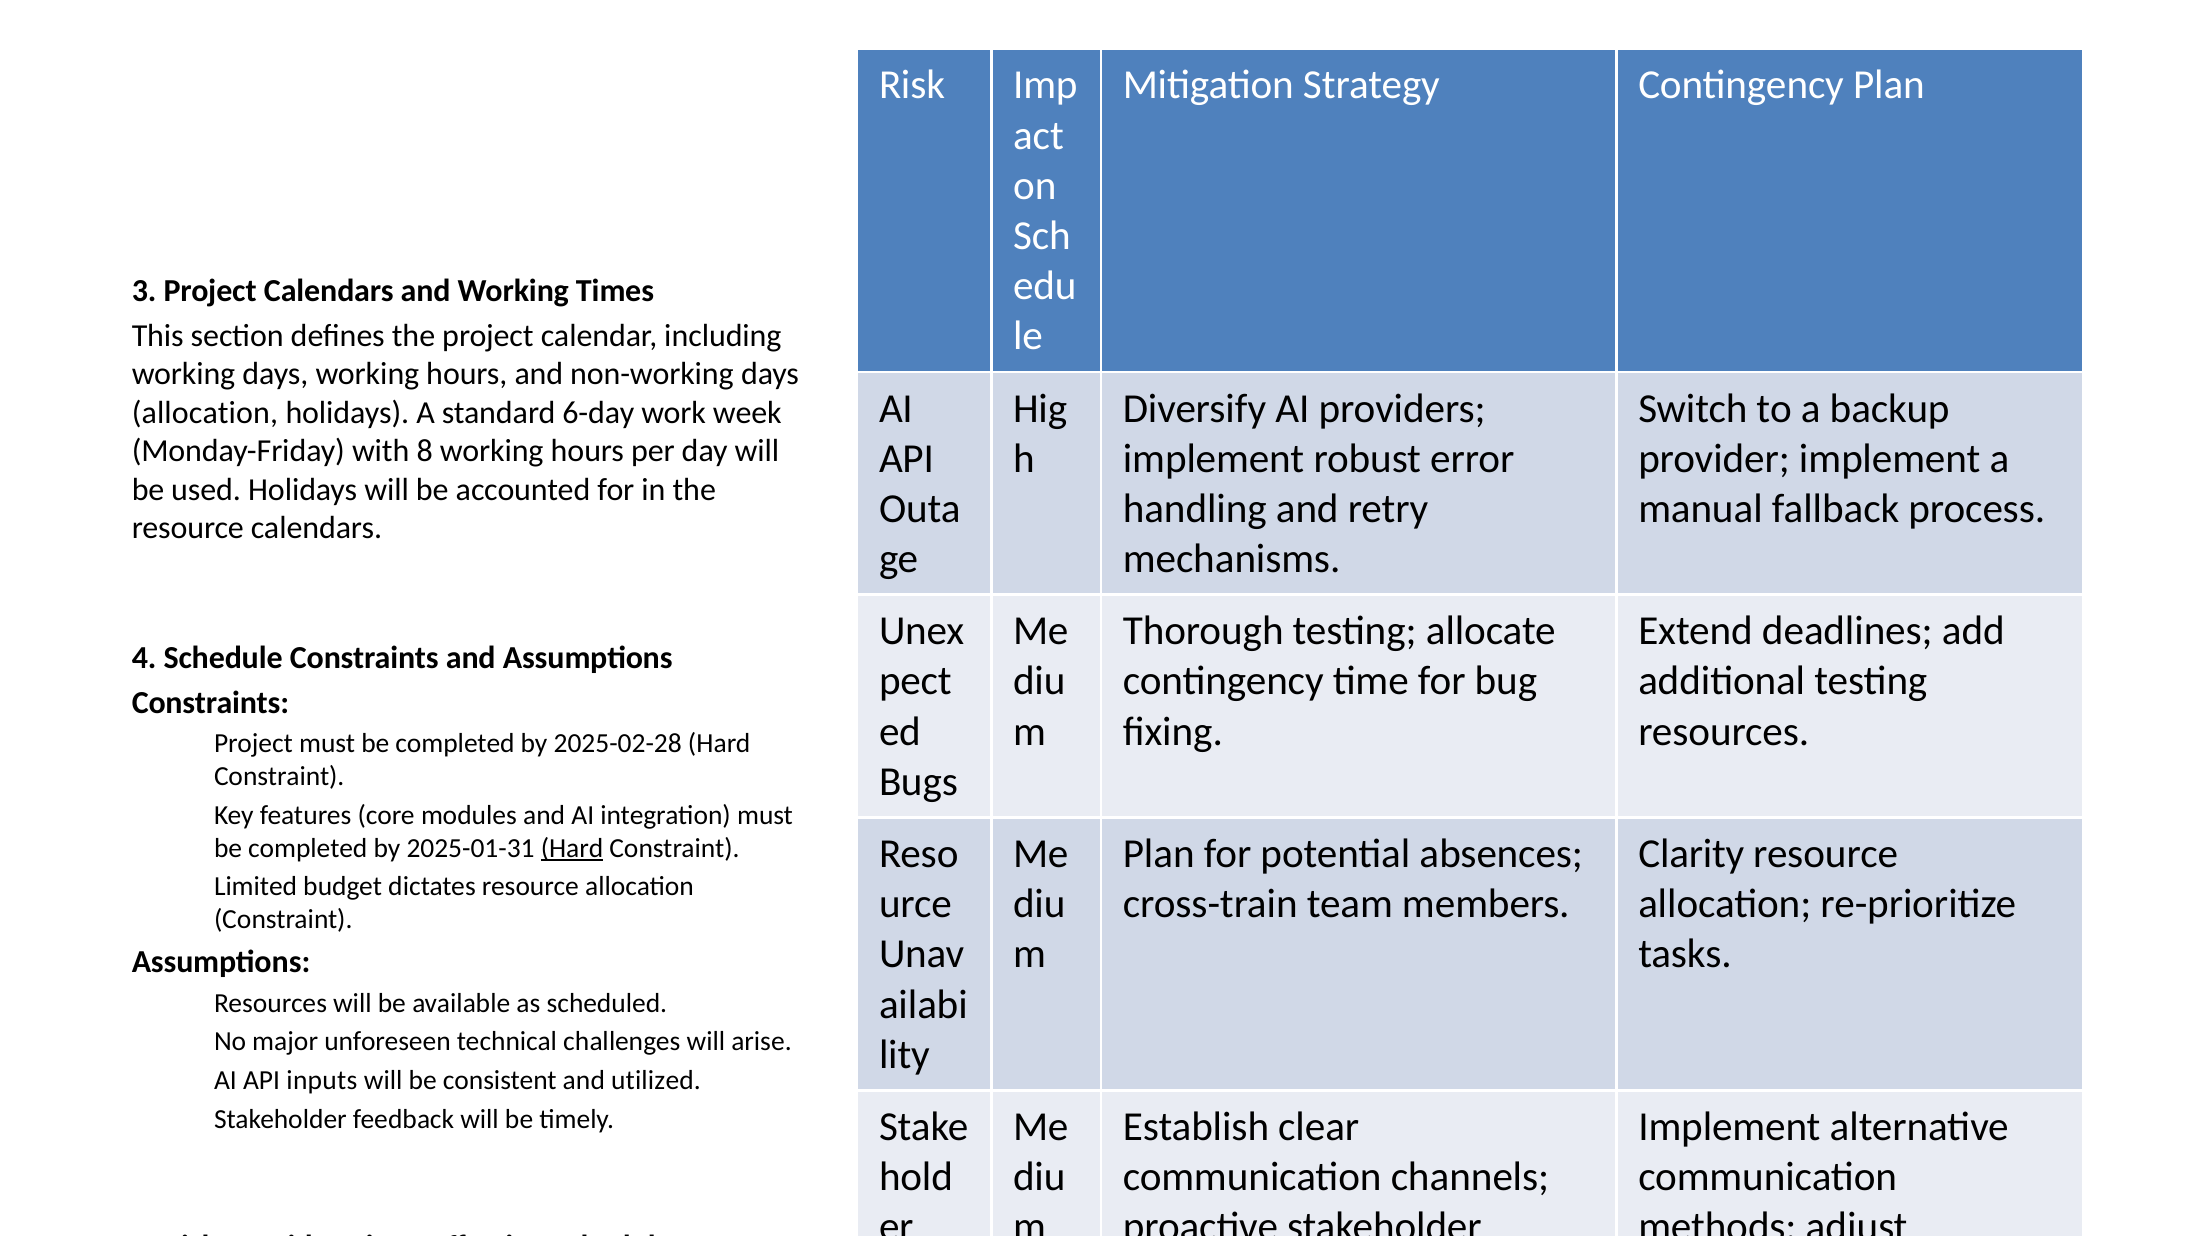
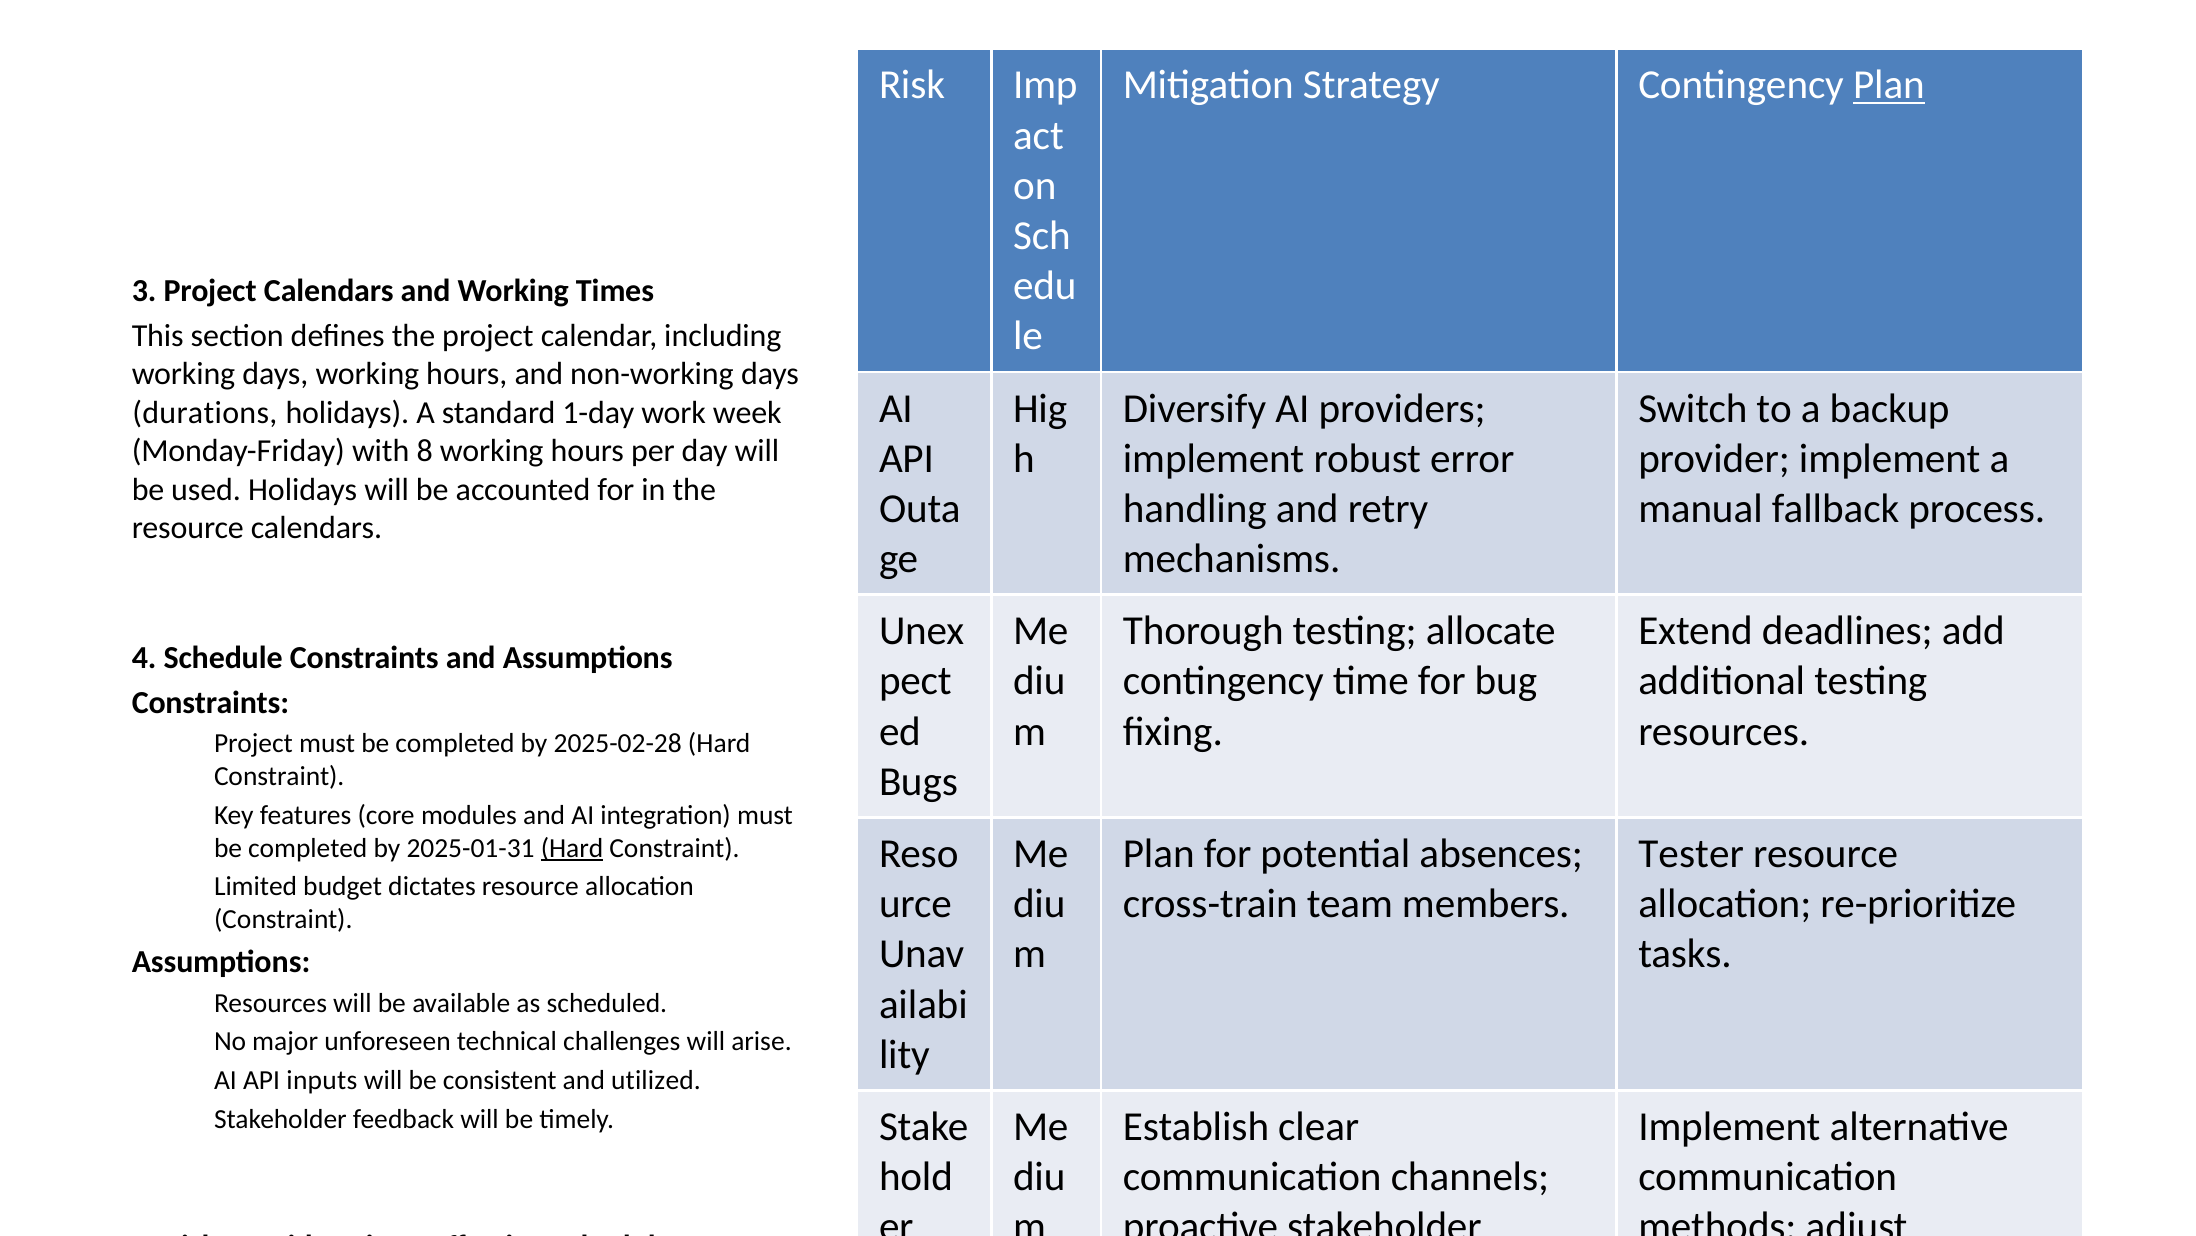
Plan underline: none -> present (1889, 85)
allocation: allocation -> durations (205, 412)
6-day: 6-day -> 1-day (598, 412)
Clarity: Clarity -> Tester (1691, 853)
